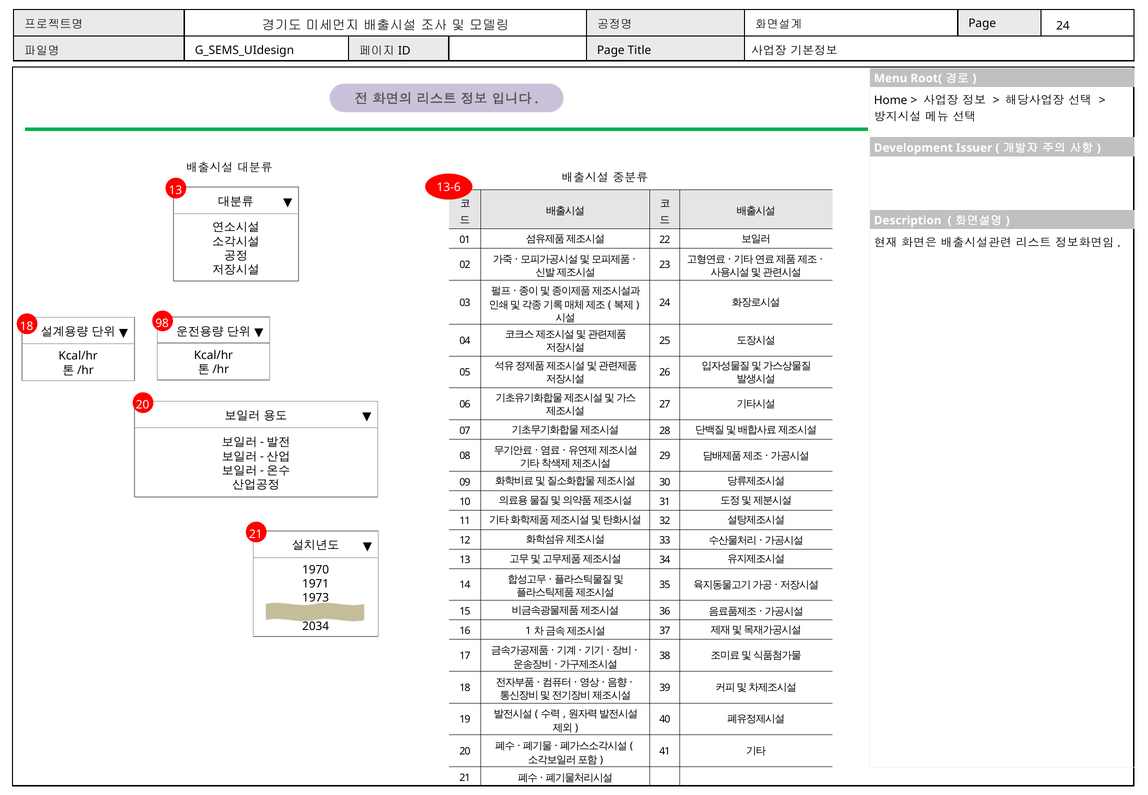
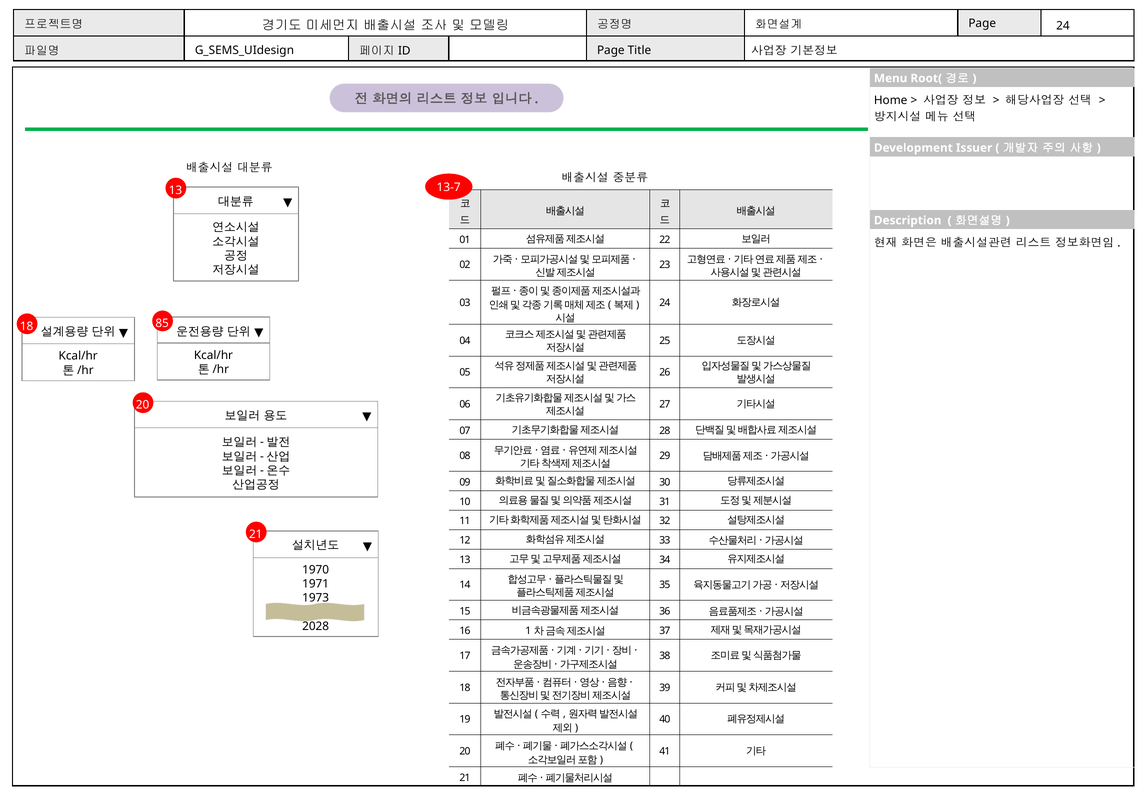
13-6: 13-6 -> 13-7 (449, 187)
98: 98 -> 85 (162, 323)
2034: 2034 -> 2028 (316, 626)
